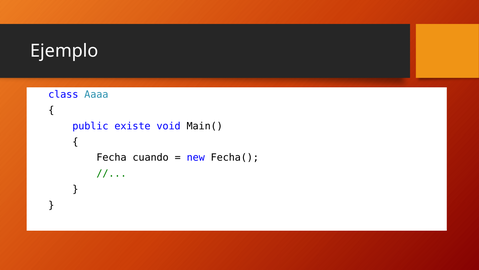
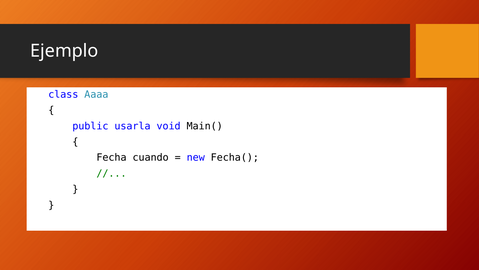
existe: existe -> usarla (132, 126)
